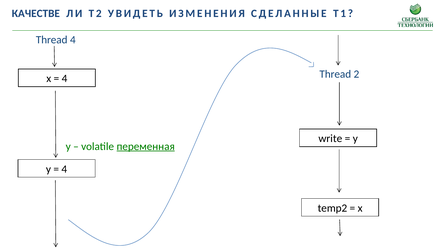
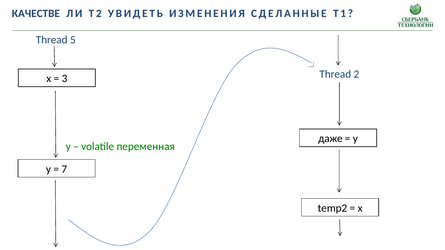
Thread 4: 4 -> 5 (73, 40)
4: 4 -> 3 (64, 79)
write: write -> даже (330, 139)
переменная underline: present -> none (146, 147)
4: 4 -> 7 (64, 169)
